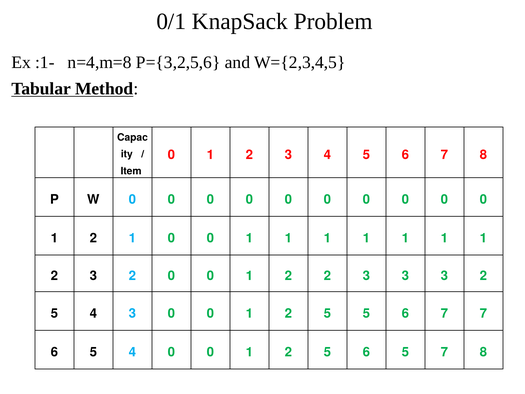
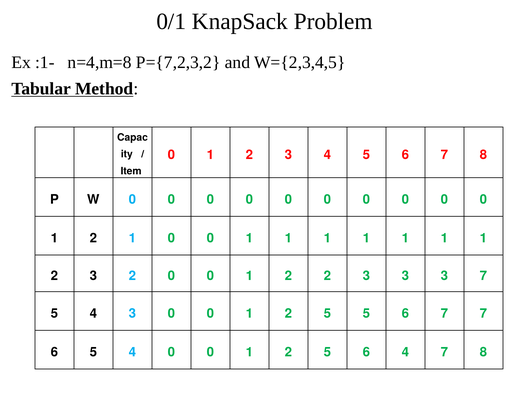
P={3,2,5,6: P={3,2,5,6 -> P={7,2,3,2 (178, 62)
3 3 2: 2 -> 7 (484, 276)
5 6 5: 5 -> 4 (406, 352)
